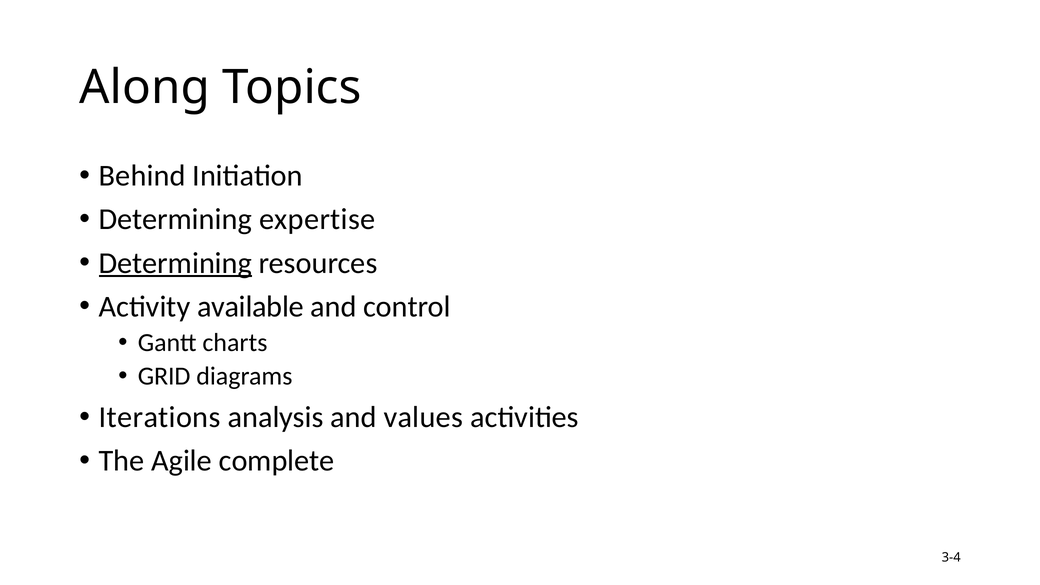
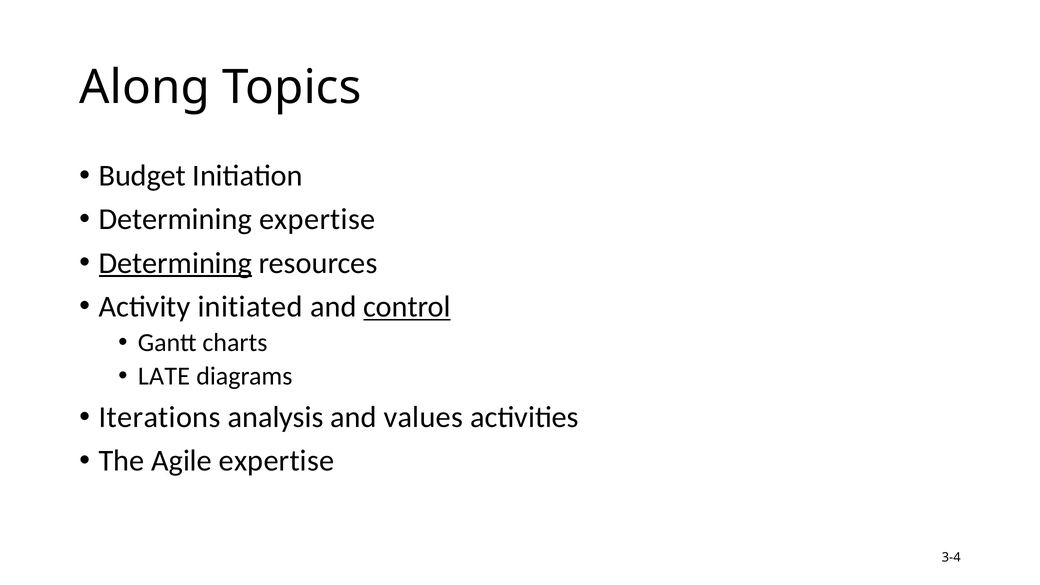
Behind: Behind -> Budget (142, 176)
available: available -> initiated (250, 307)
control underline: none -> present (407, 307)
GRID: GRID -> LATE (164, 376)
Agile complete: complete -> expertise (277, 461)
